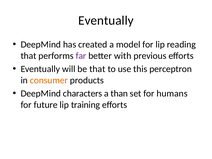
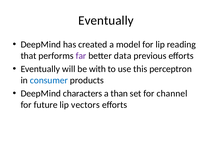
with: with -> data (123, 56)
be that: that -> with (97, 69)
consumer colour: orange -> blue (49, 80)
humans: humans -> channel (172, 93)
training: training -> vectors (85, 105)
